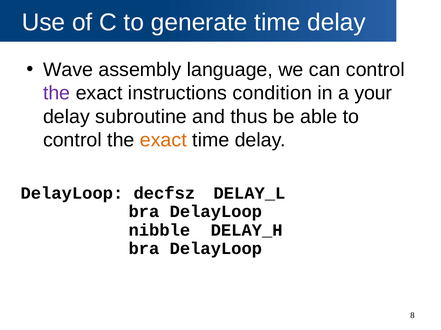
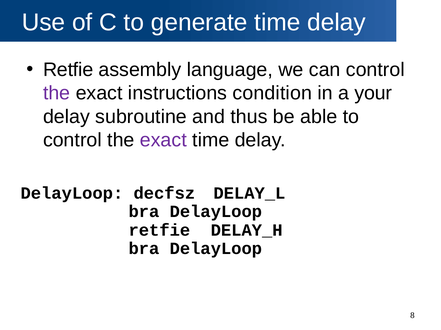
Wave: Wave -> Retfie (68, 70)
exact colour: orange -> purple (163, 140)
nibble: nibble -> retfie (159, 231)
